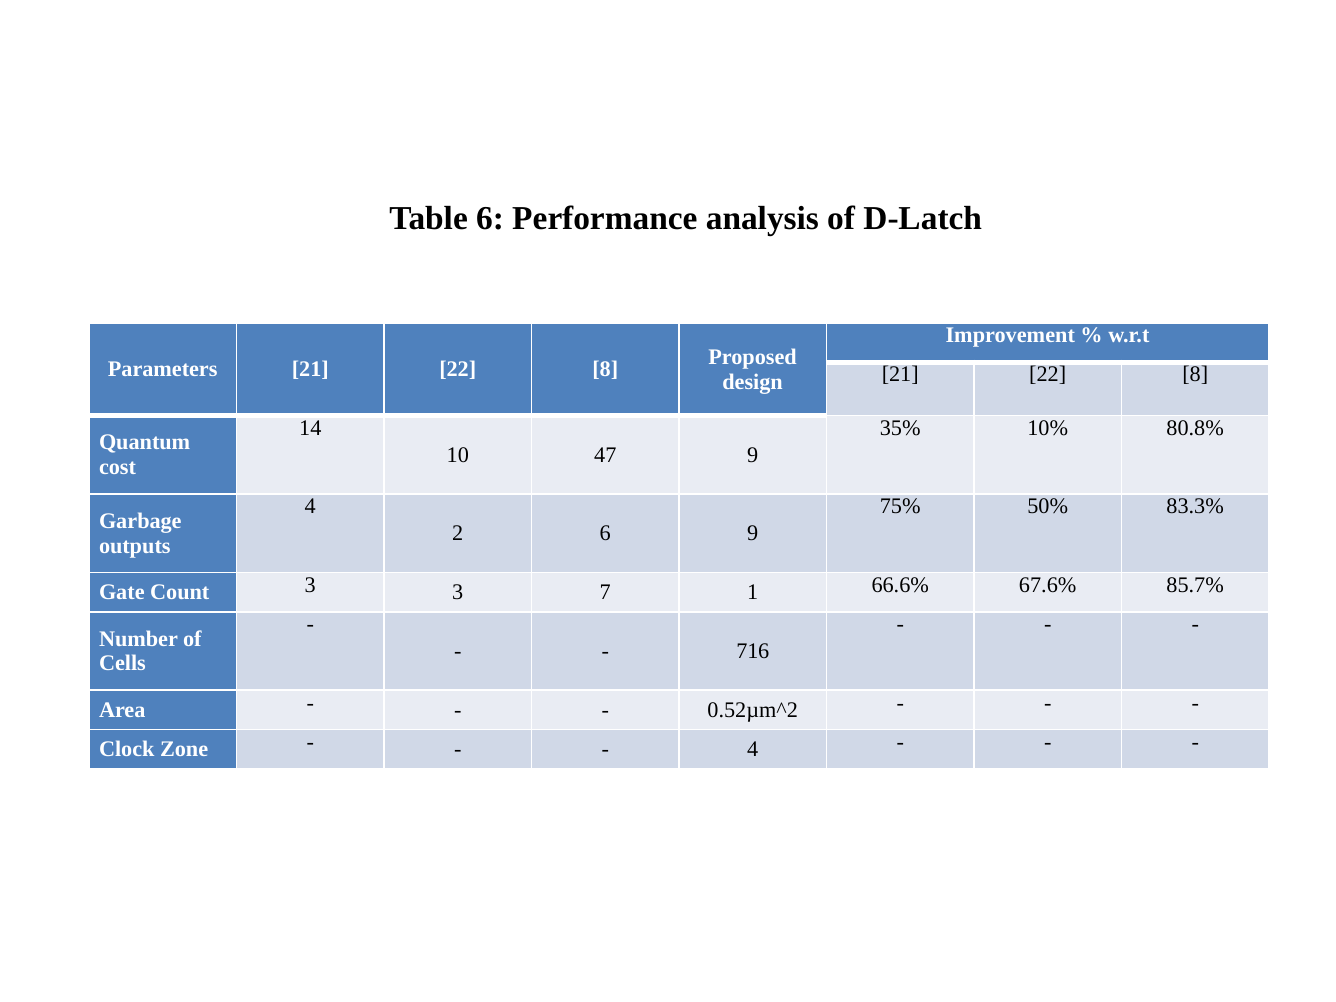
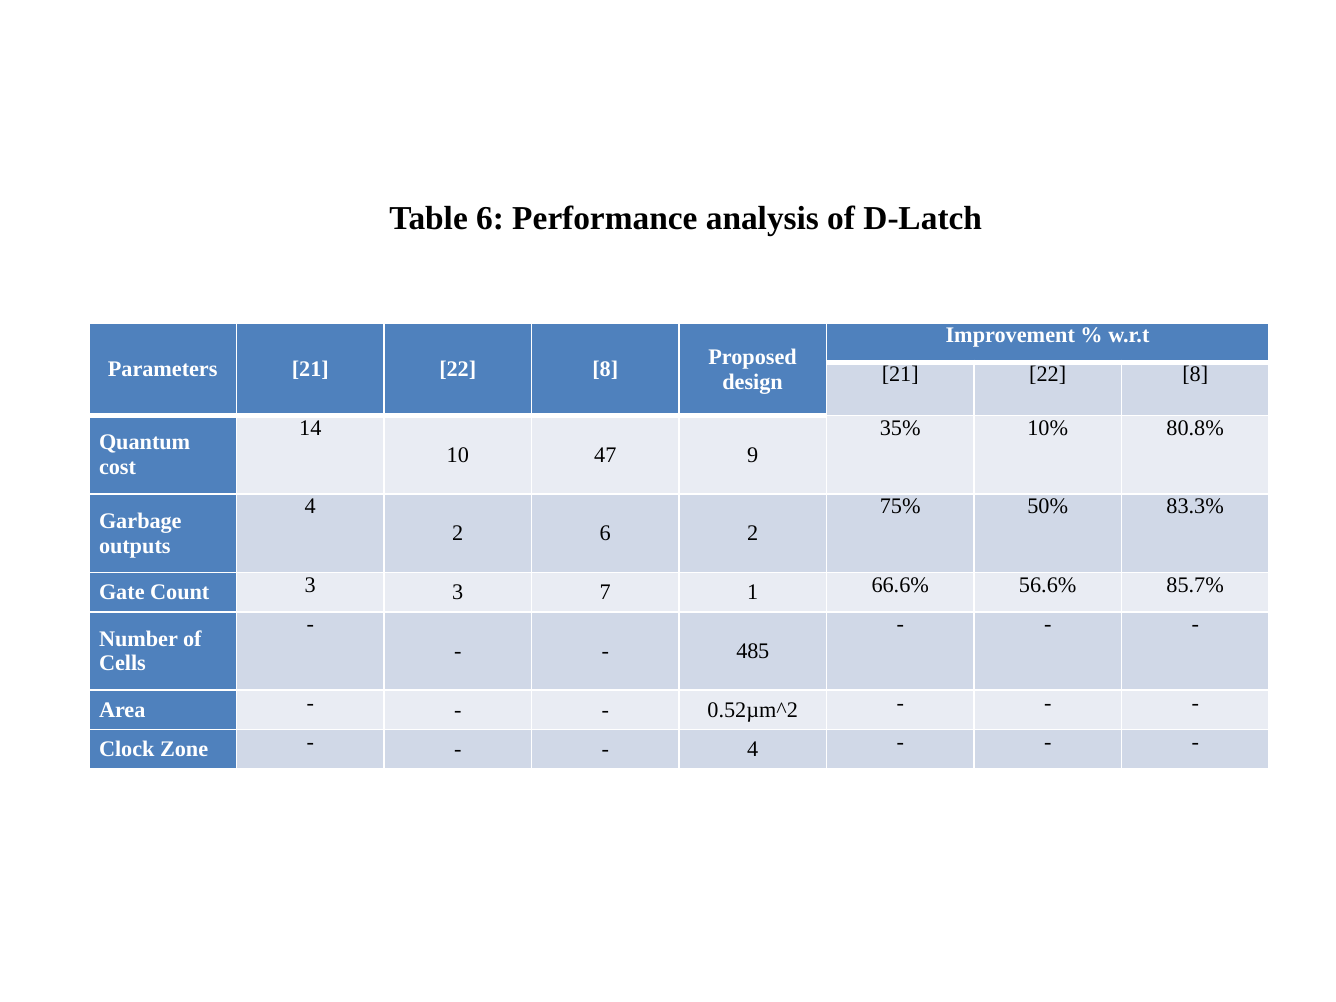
6 9: 9 -> 2 (753, 533)
67.6%: 67.6% -> 56.6% (1048, 585)
716: 716 -> 485 (753, 651)
